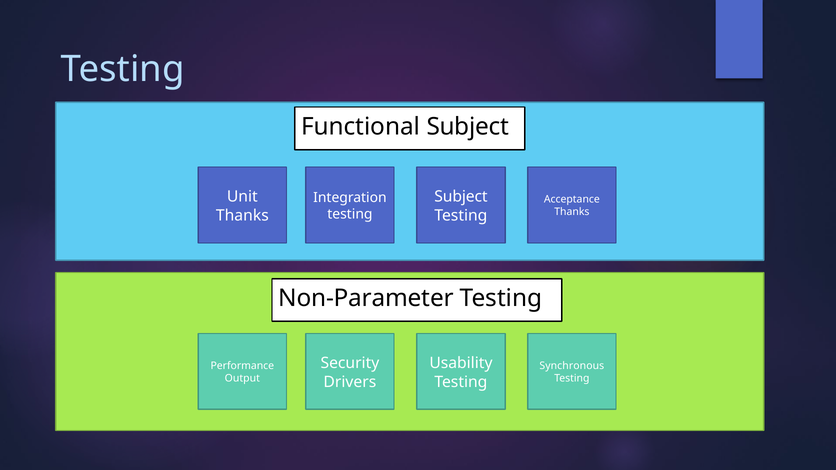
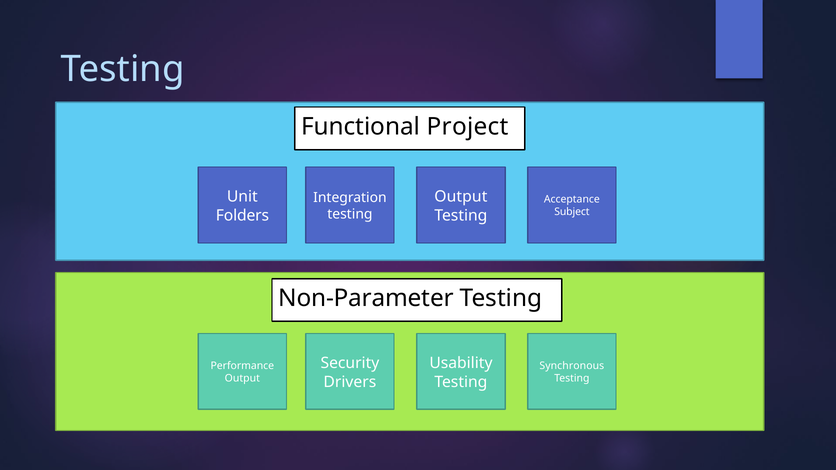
Functional Subject: Subject -> Project (468, 127)
Subject: Subject -> Output (461, 197)
Thanks: Thanks -> Subject (572, 212)
Thanks: Thanks -> Folders (242, 216)
